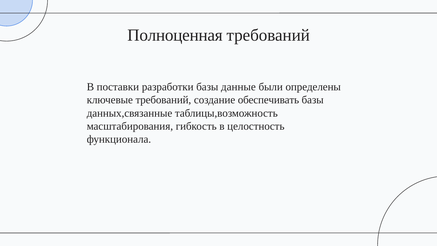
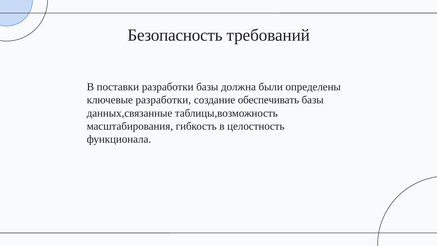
Полноценная: Полноценная -> Безопасность (175, 35)
данные: данные -> должна (238, 87)
ключевые требований: требований -> разработки (163, 100)
